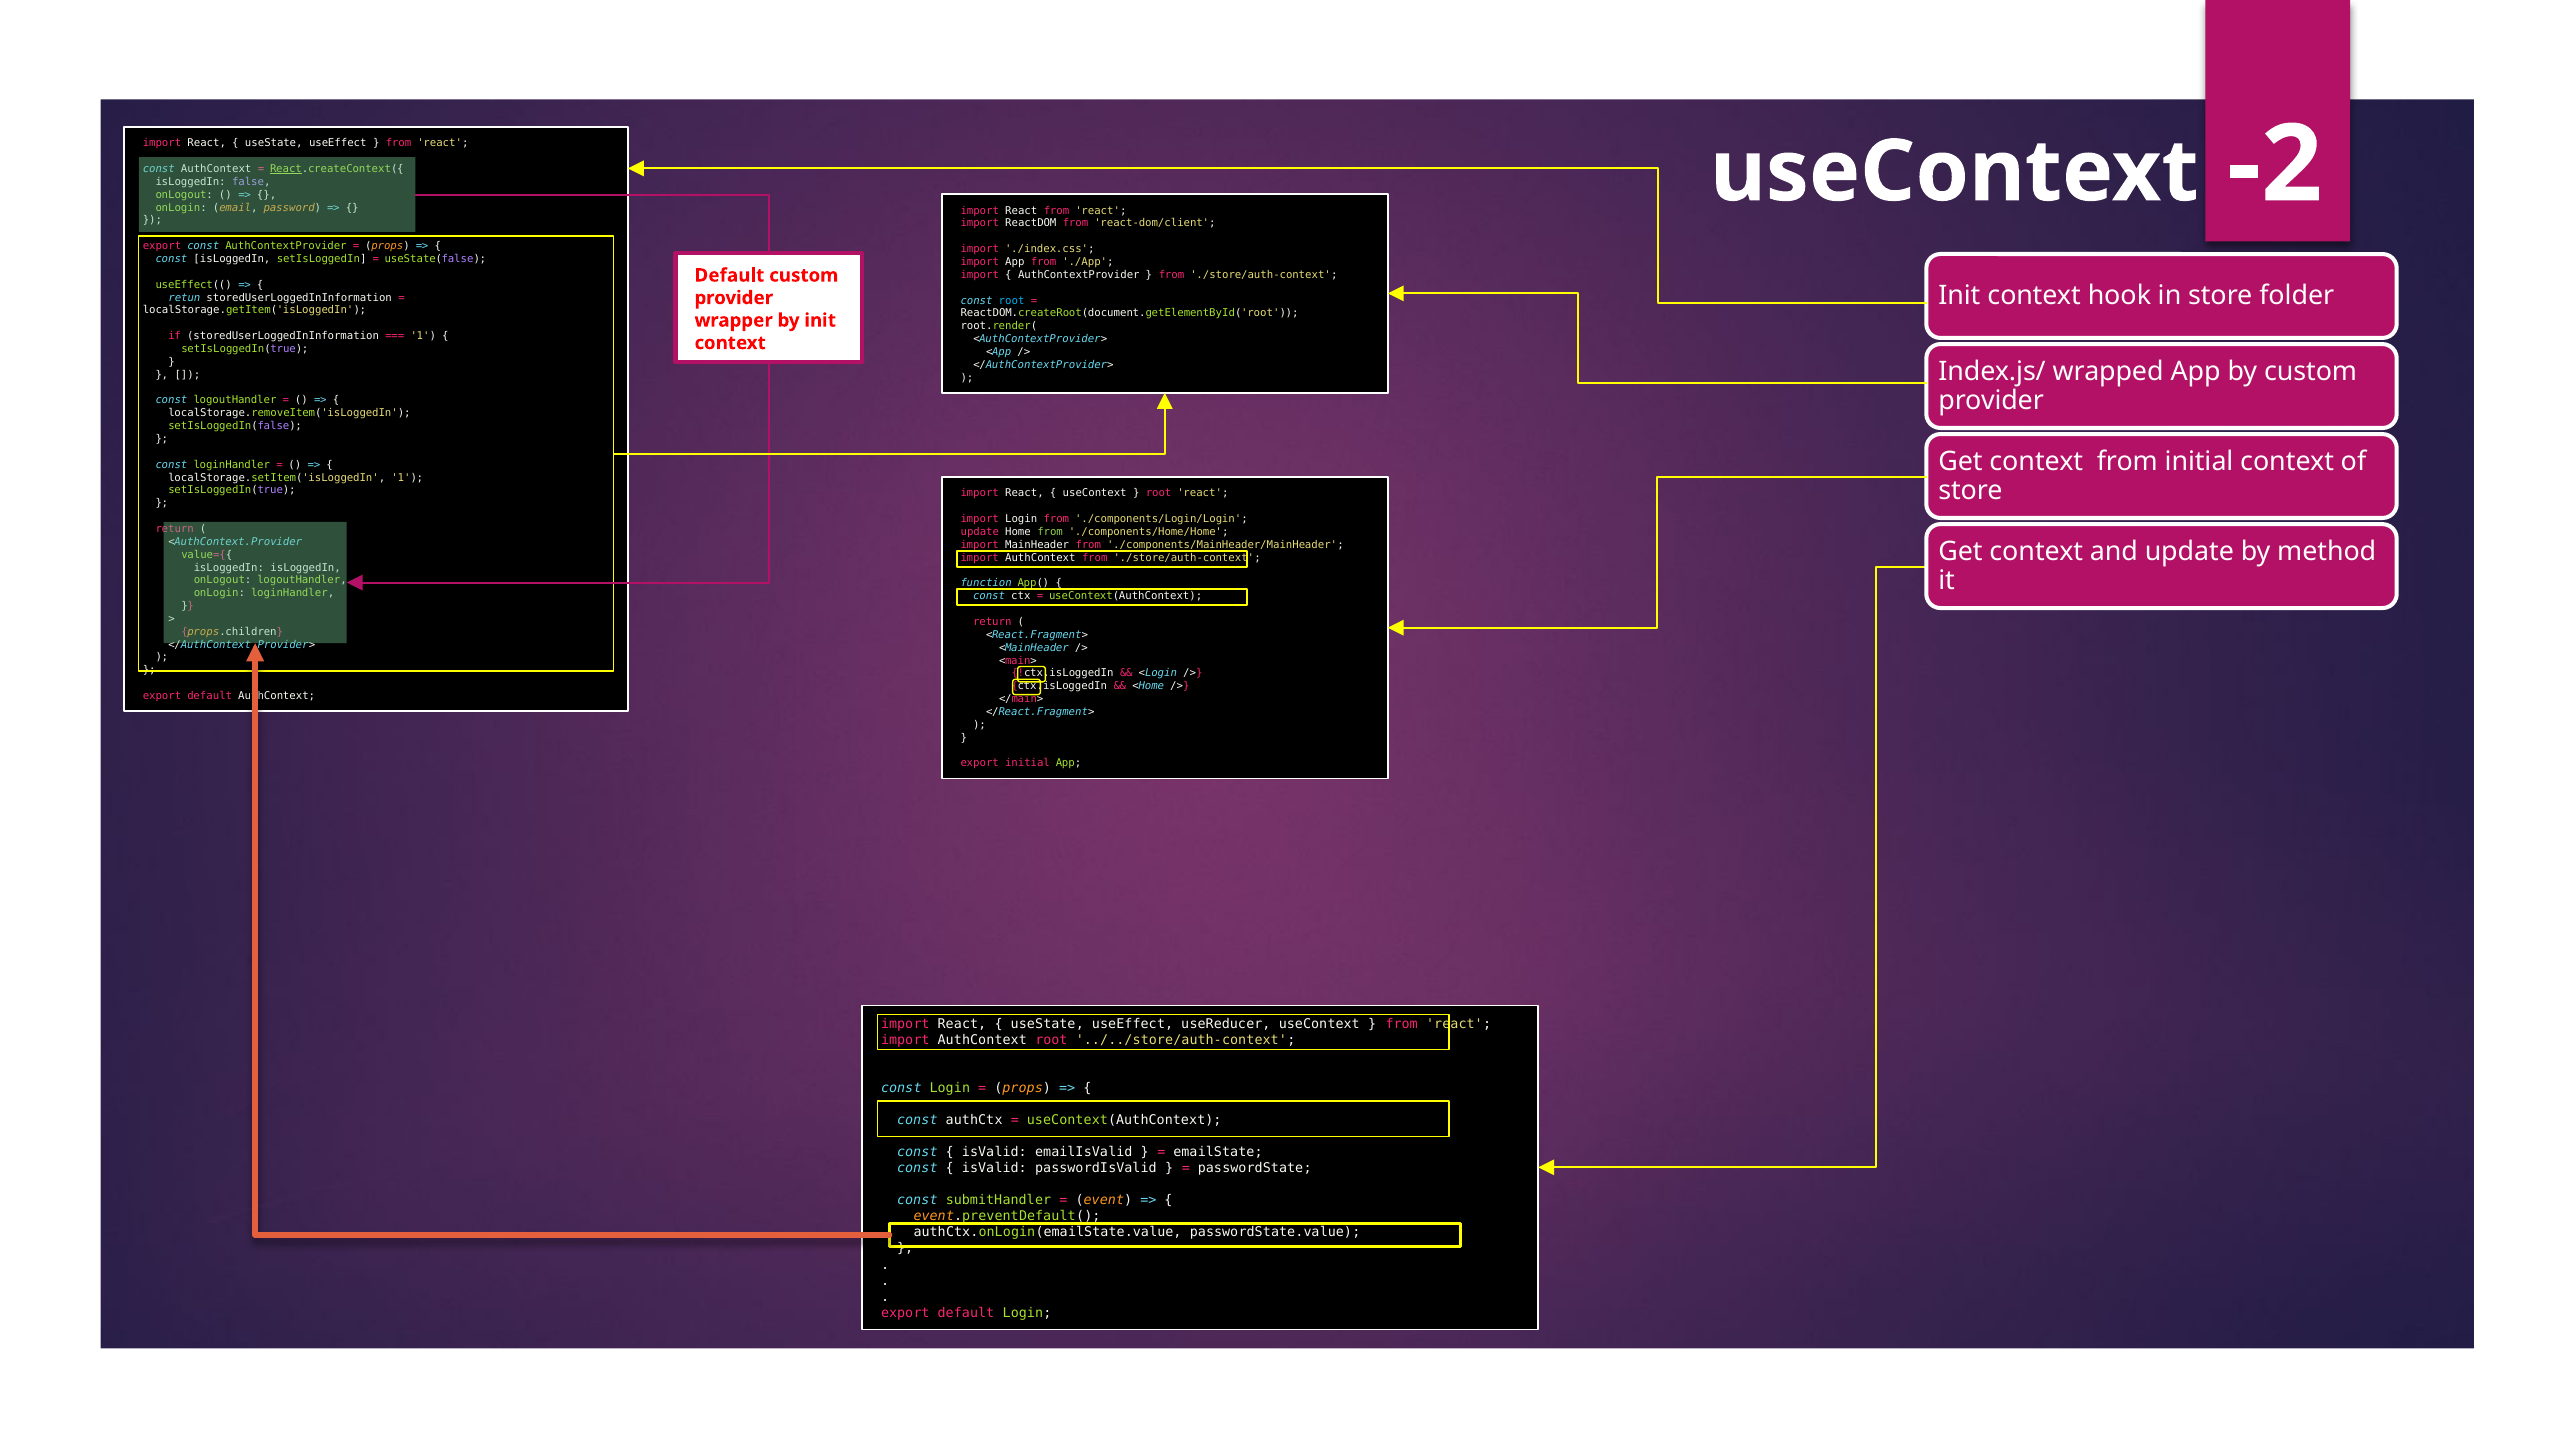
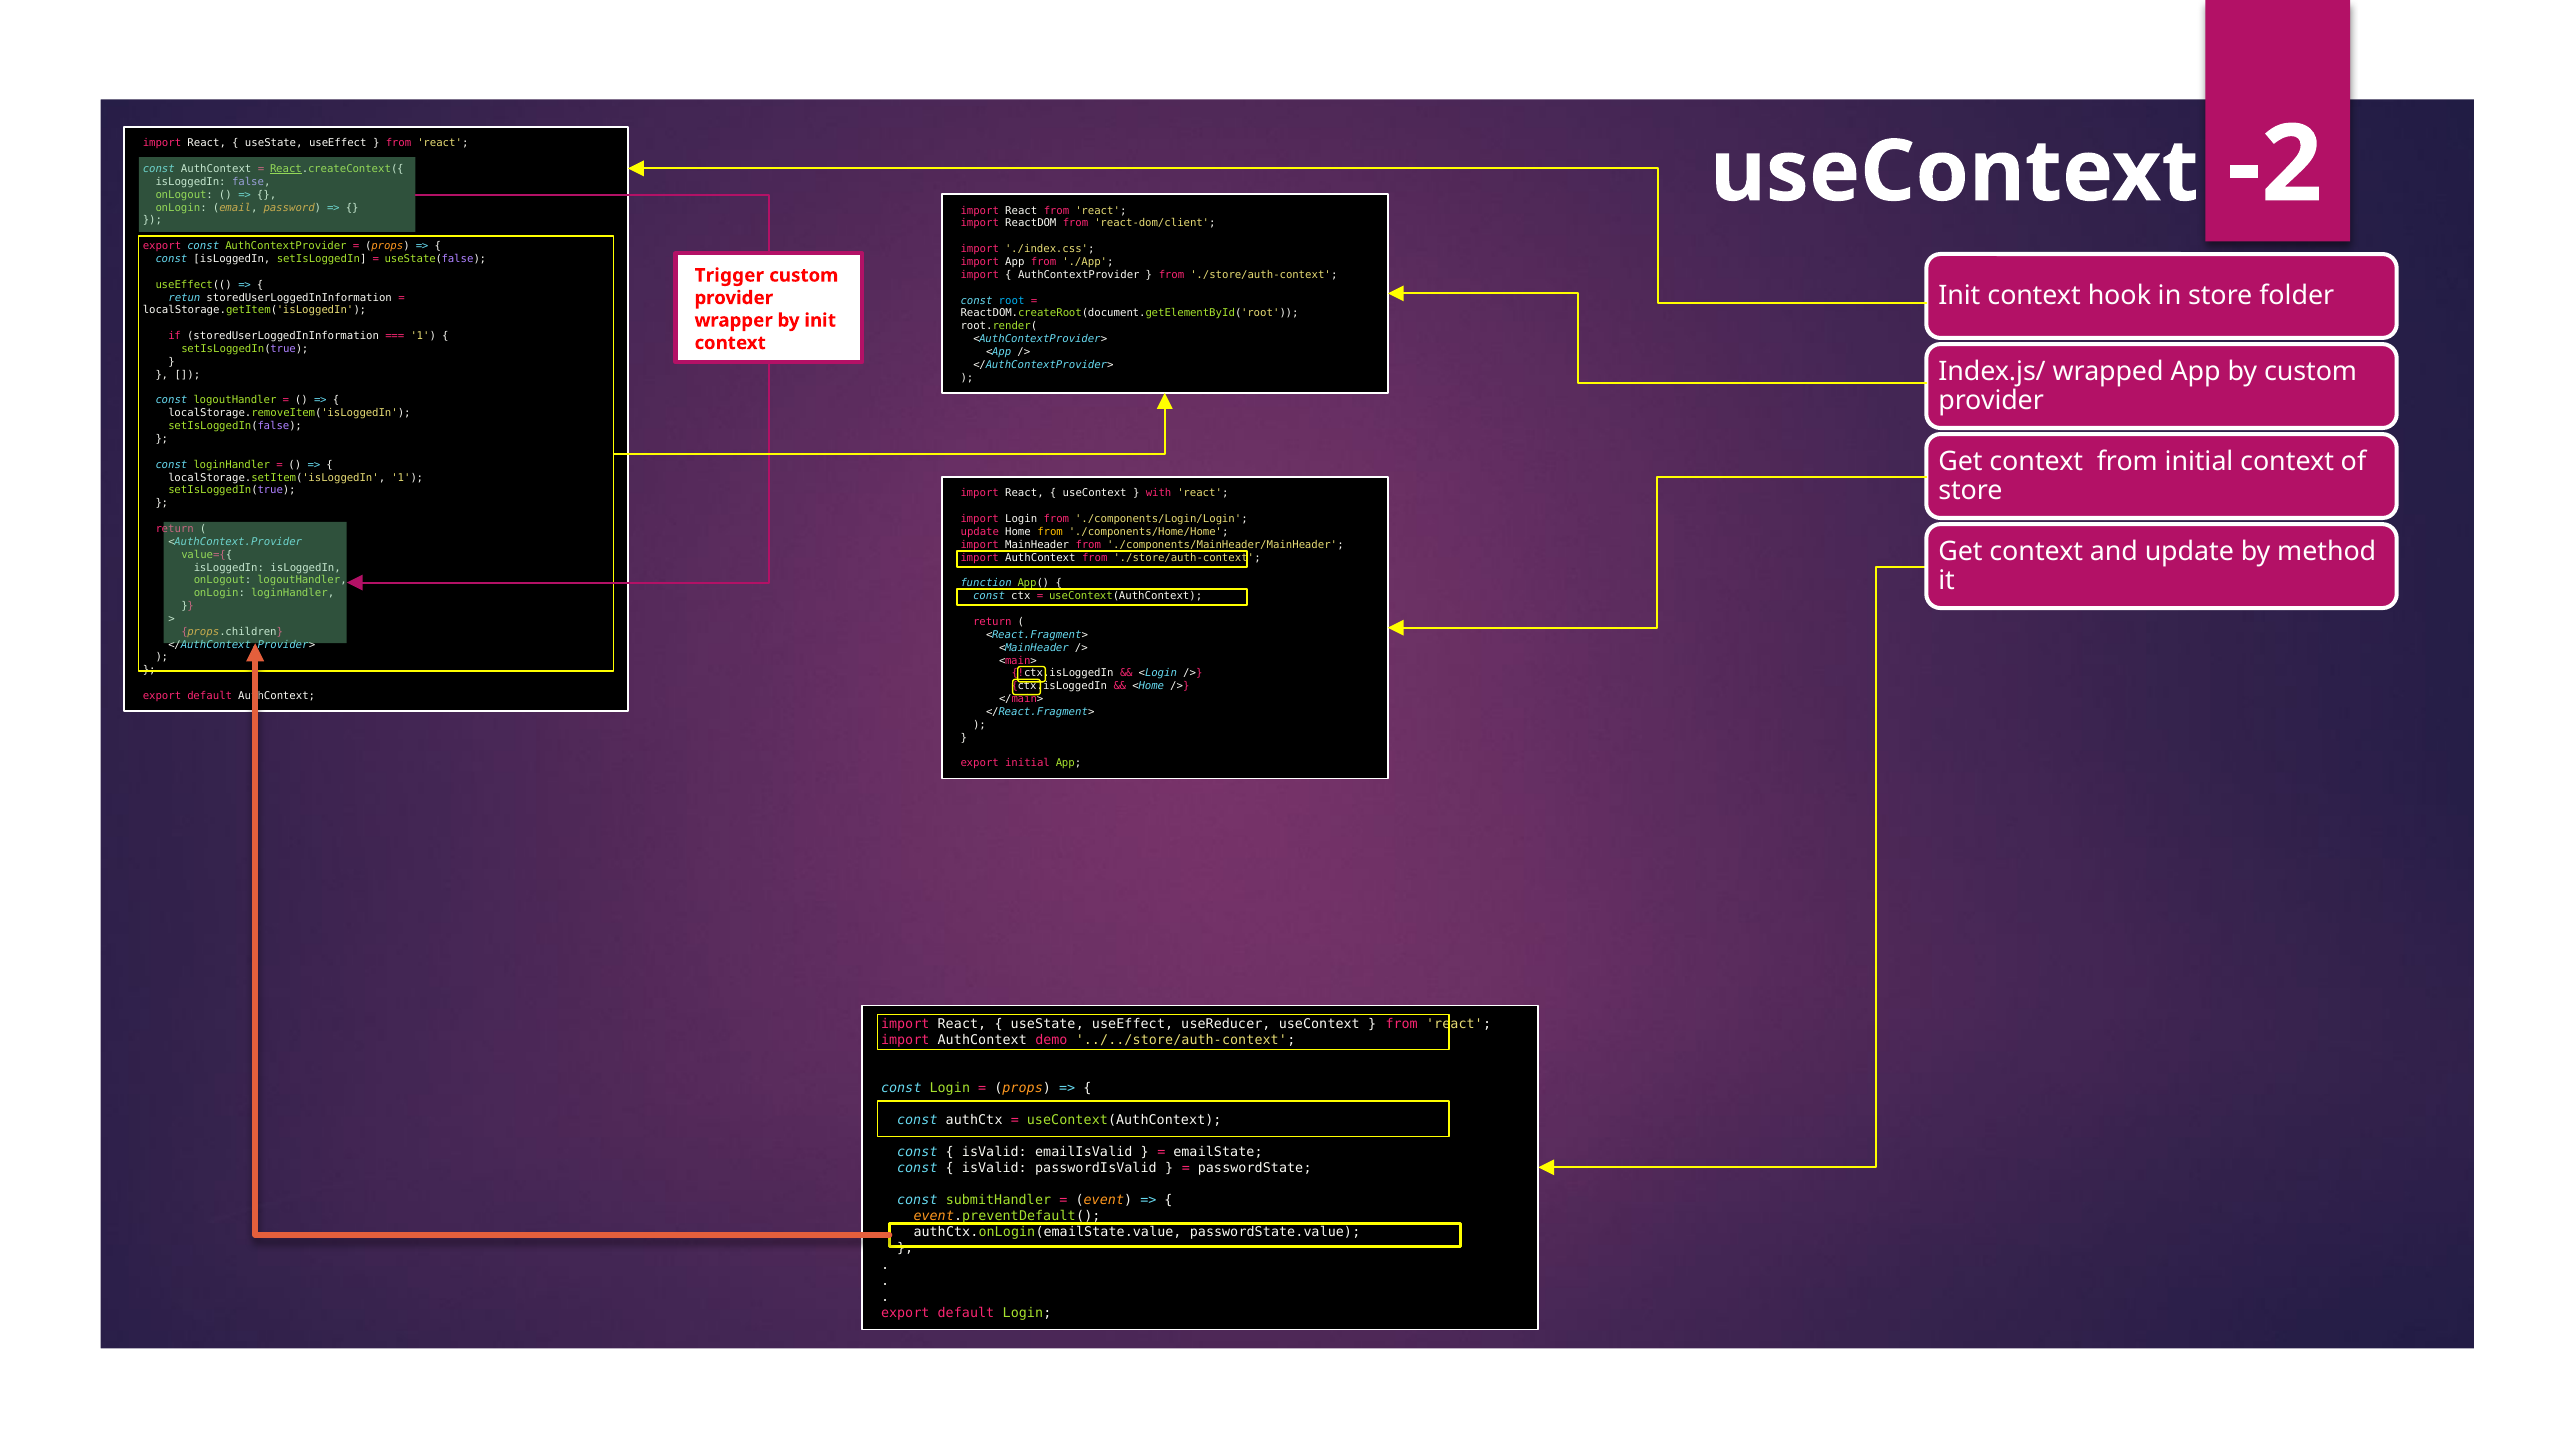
Default: Default -> Trigger (729, 275)
root: root -> with (1159, 493)
from colour: light green -> yellow (1050, 532)
AuthContext root: root -> demo (1051, 1040)
